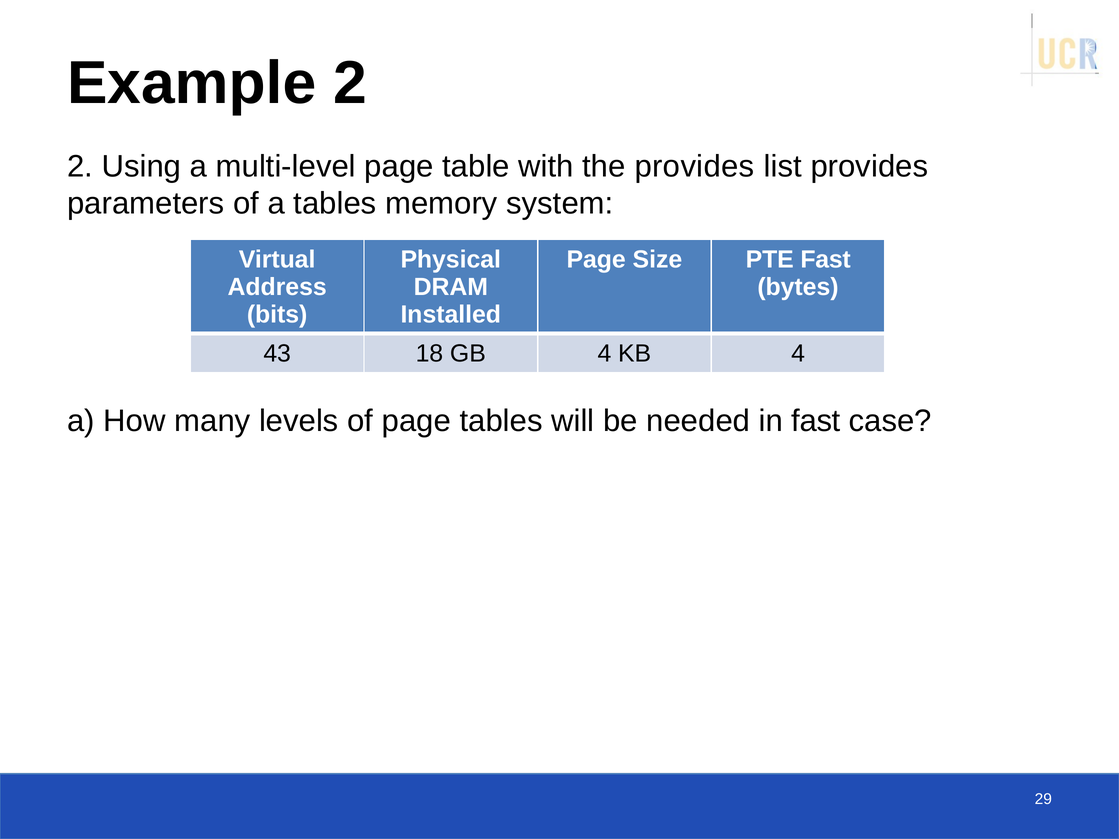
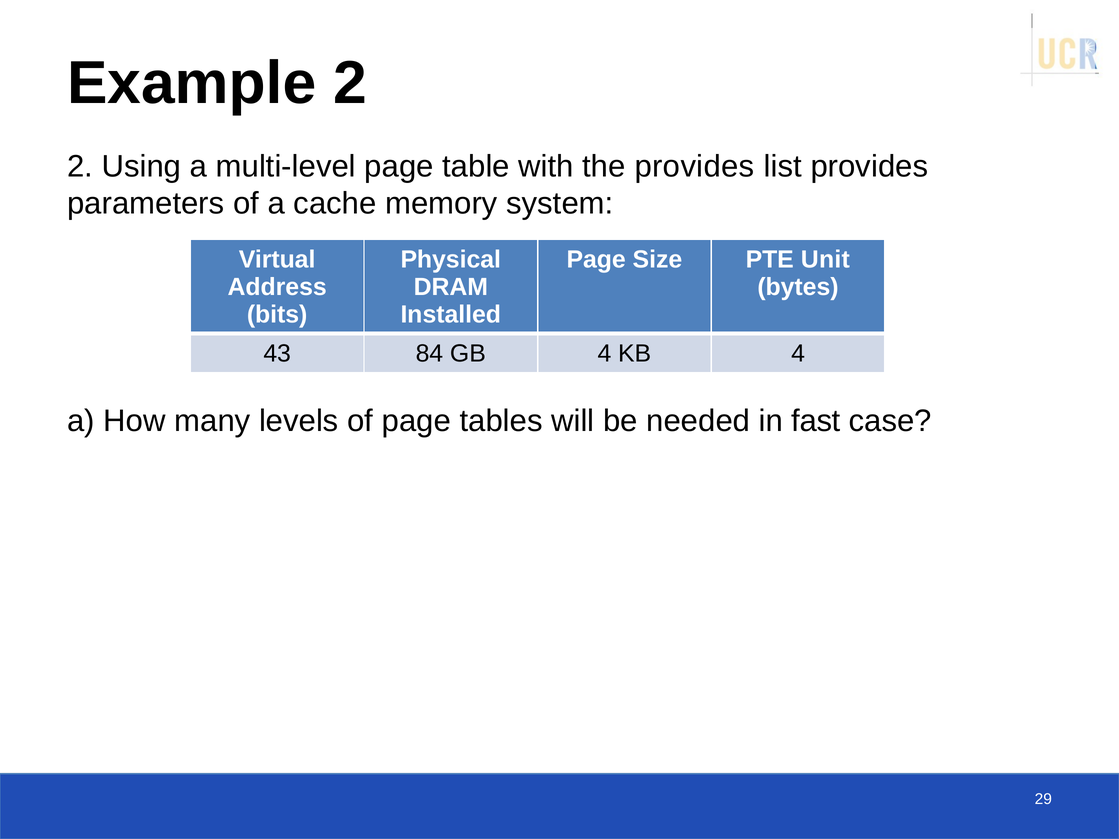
a tables: tables -> cache (335, 204)
PTE Fast: Fast -> Unit (825, 259)
18: 18 -> 84 (429, 354)
